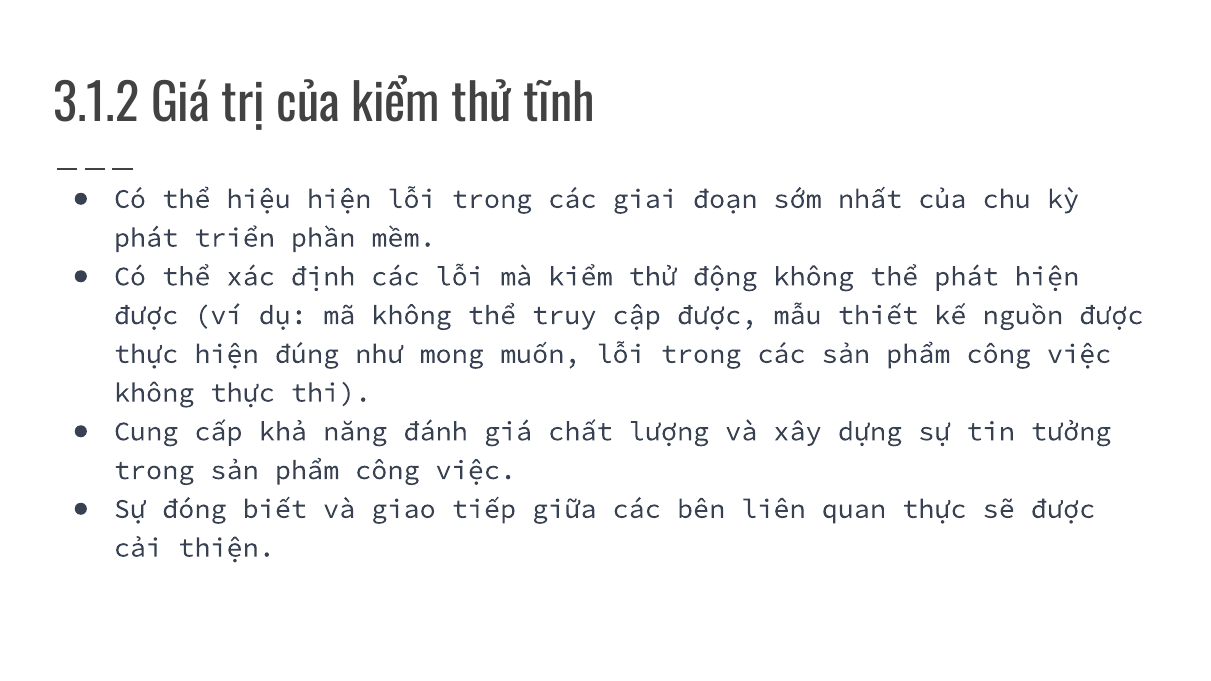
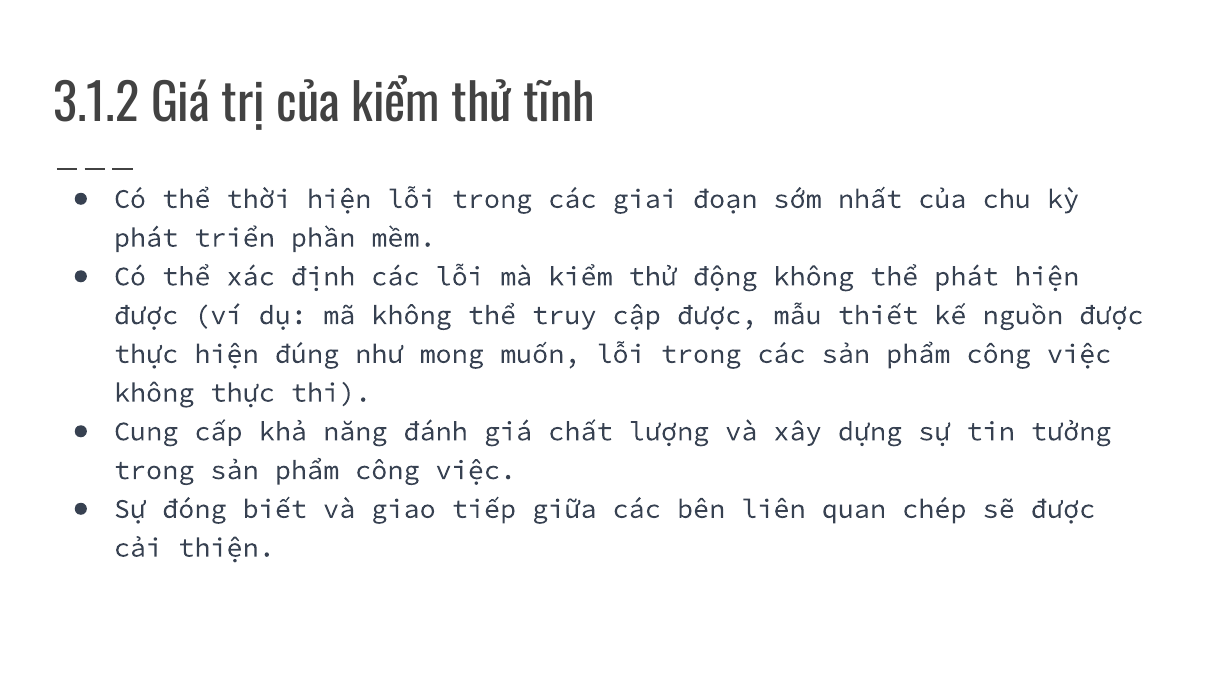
hiệu: hiệu -> thời (259, 199)
quan thực: thực -> chép (934, 509)
